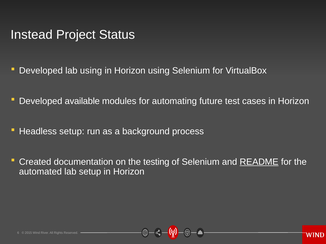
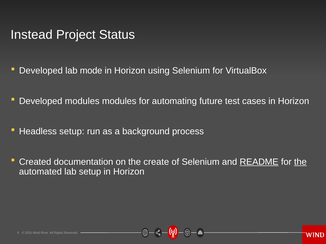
lab using: using -> mode (91, 71)
Developed available: available -> modules (82, 101)
testing: testing -> create (156, 162)
the underline: none -> present (300, 162)
